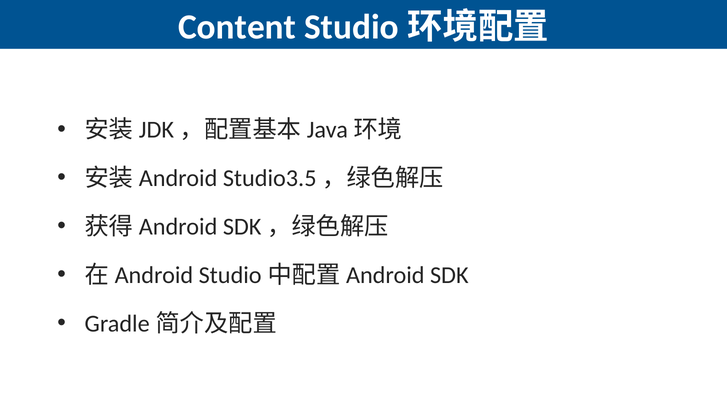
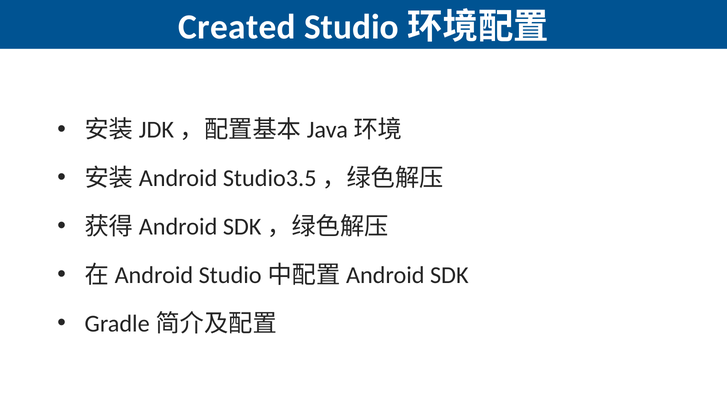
Content: Content -> Created (237, 27)
